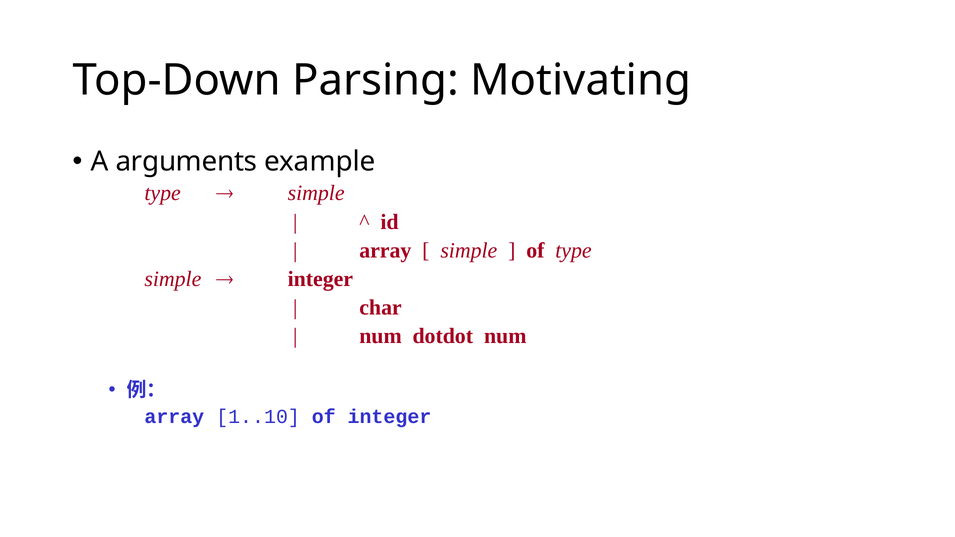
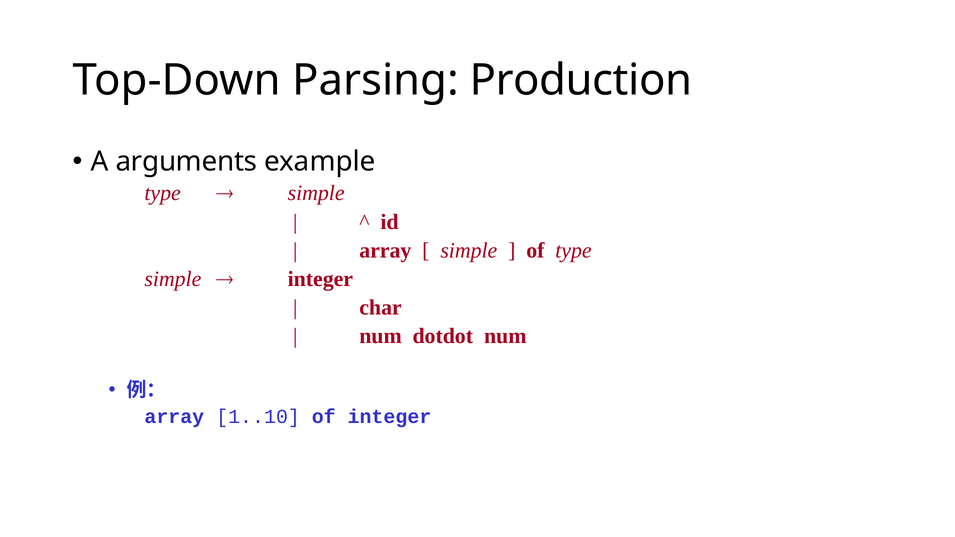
Motivating: Motivating -> Production (581, 80)
